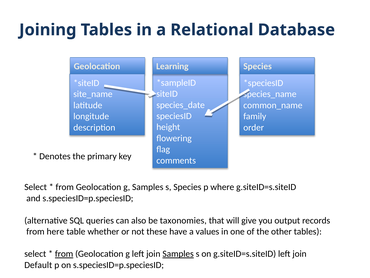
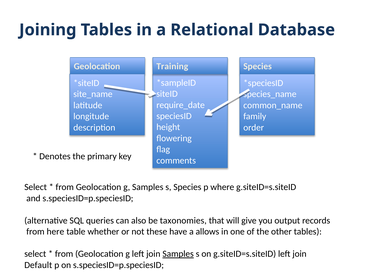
Learning: Learning -> Training (172, 66)
species_date: species_date -> require_date (181, 105)
values: values -> allows (207, 231)
from underline: present -> none (64, 253)
